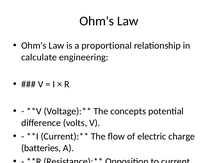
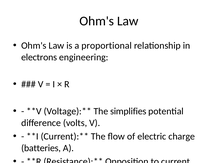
calculate: calculate -> electrons (39, 57)
concepts: concepts -> simplifies (128, 112)
